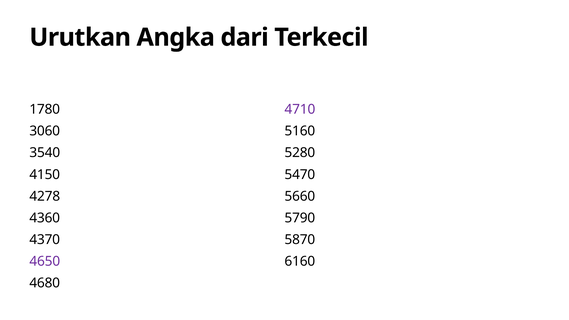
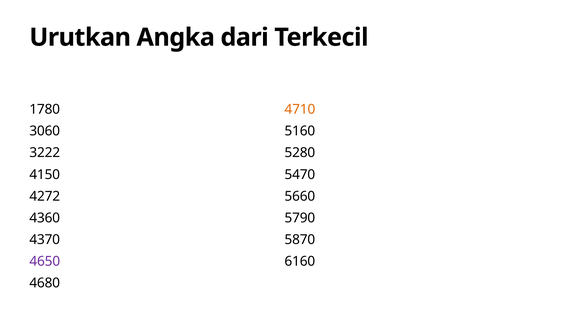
4710 colour: purple -> orange (300, 109)
3540: 3540 -> 3222 (45, 153)
4278: 4278 -> 4272 (45, 196)
